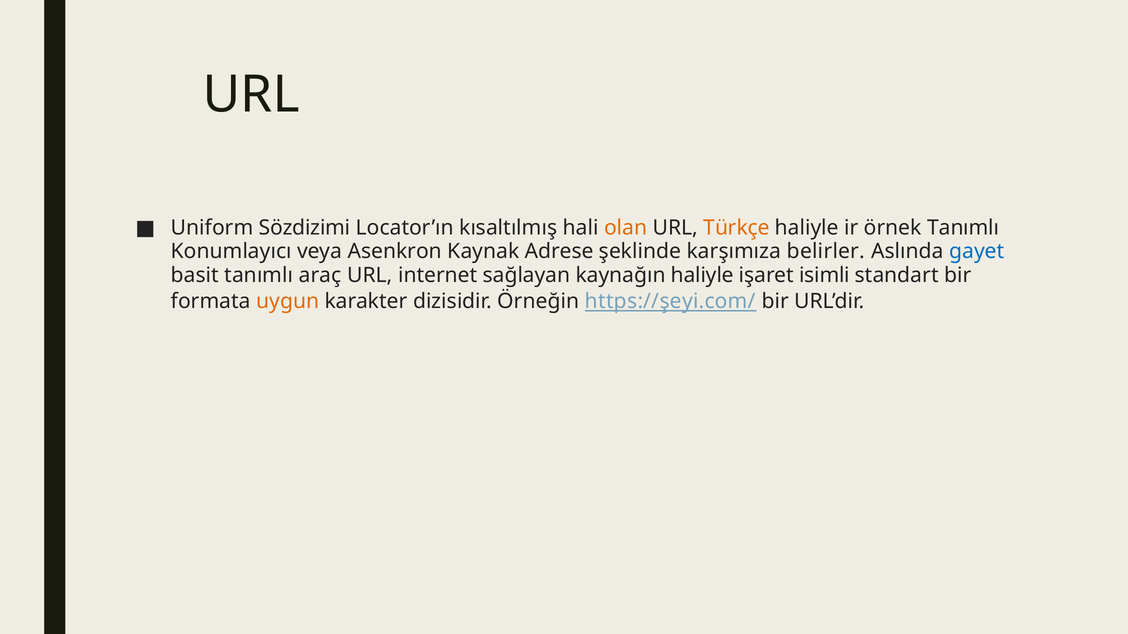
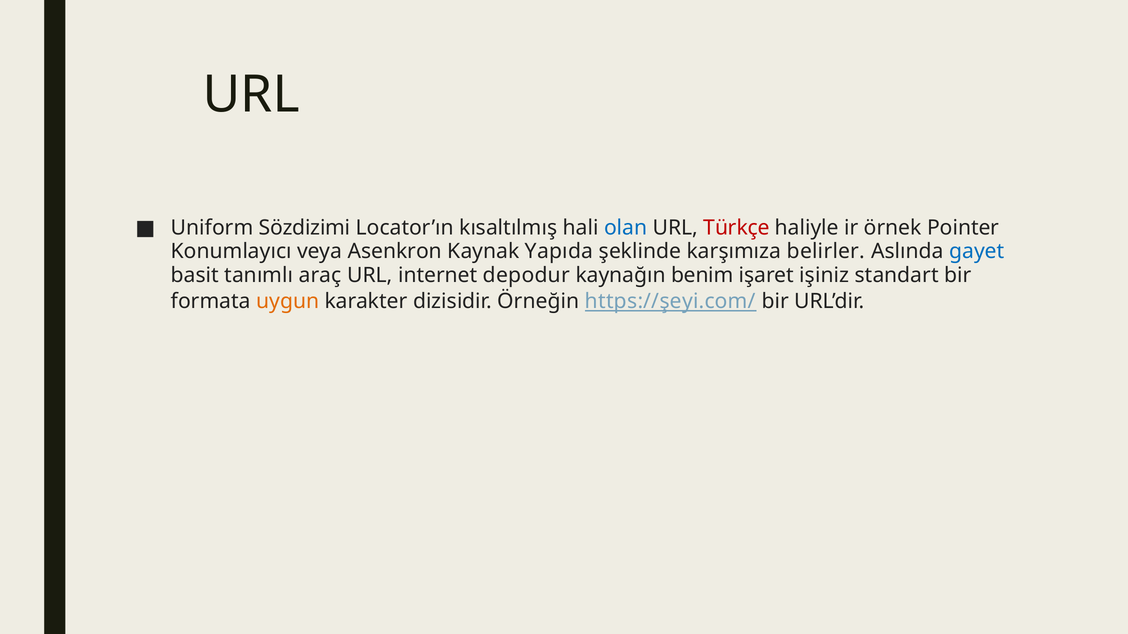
olan colour: orange -> blue (626, 228)
Türkçe colour: orange -> red (737, 228)
örnek Tanımlı: Tanımlı -> Pointer (963, 228)
Adrese: Adrese -> Yapıda (559, 252)
sağlayan: sağlayan -> depodur (526, 276)
kaynağın haliyle: haliyle -> benim (702, 276)
isimli: isimli -> işiniz (824, 276)
